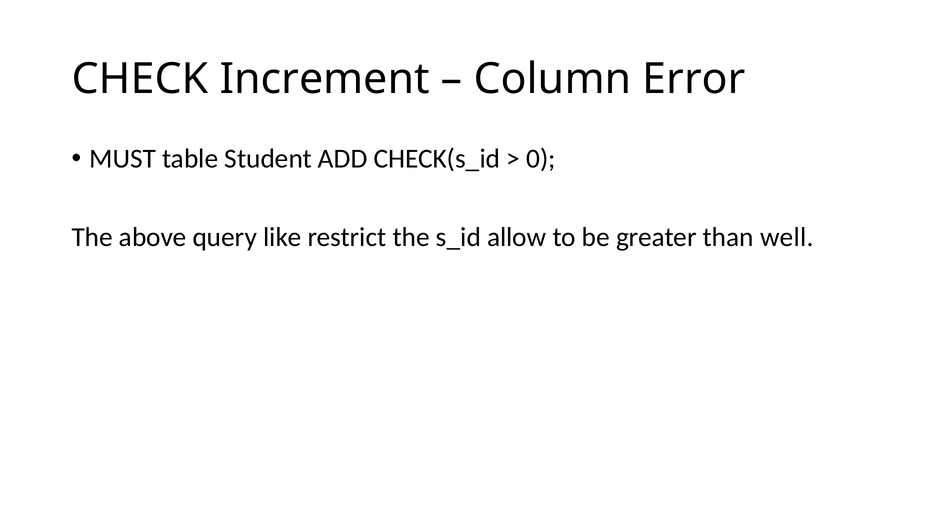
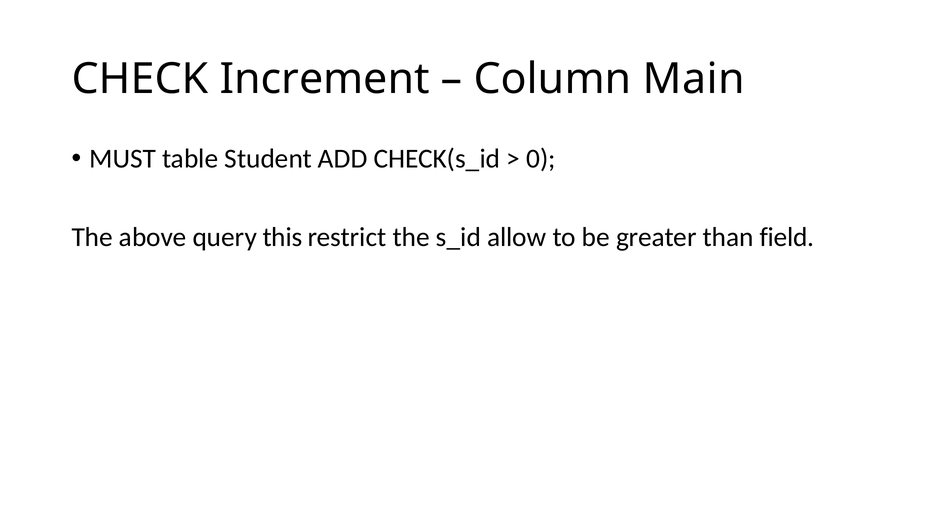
Error: Error -> Main (694, 79)
like: like -> this (282, 238)
well: well -> field (787, 238)
